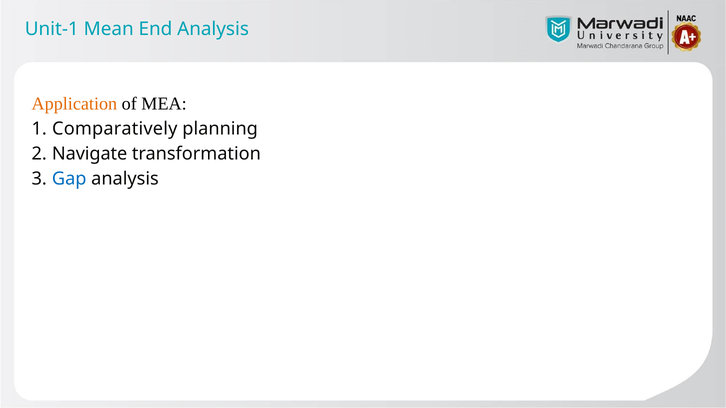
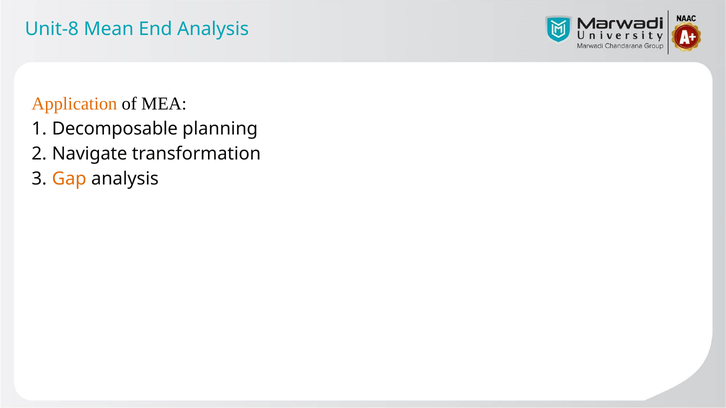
Unit-1: Unit-1 -> Unit-8 (52, 29)
Comparatively: Comparatively -> Decomposable (115, 129)
Gap colour: blue -> orange (69, 179)
